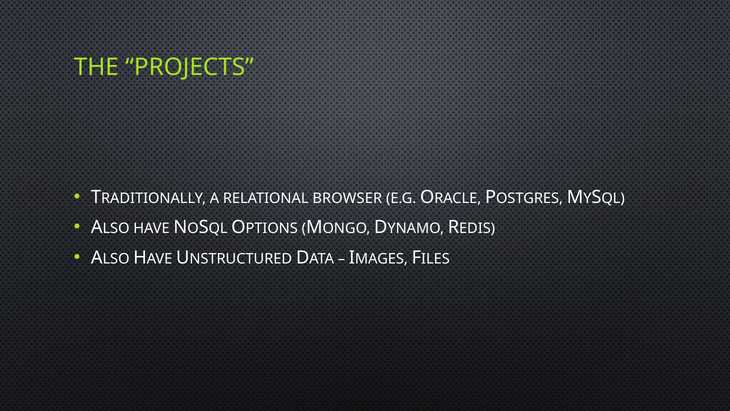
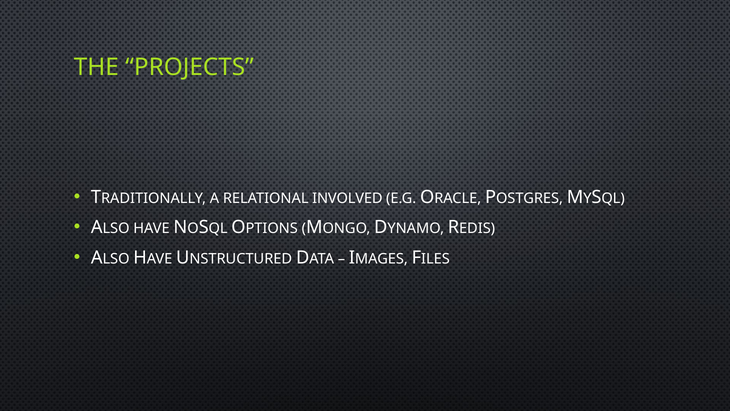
BROWSER: BROWSER -> INVOLVED (347, 198)
